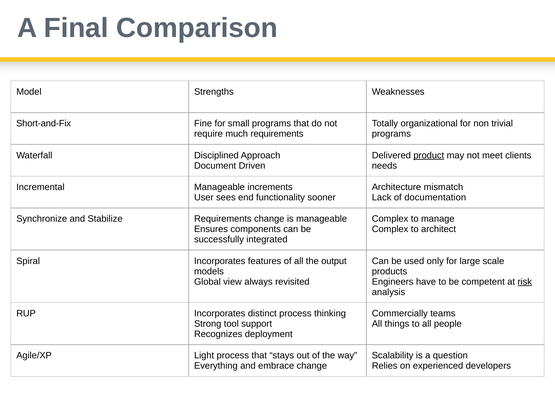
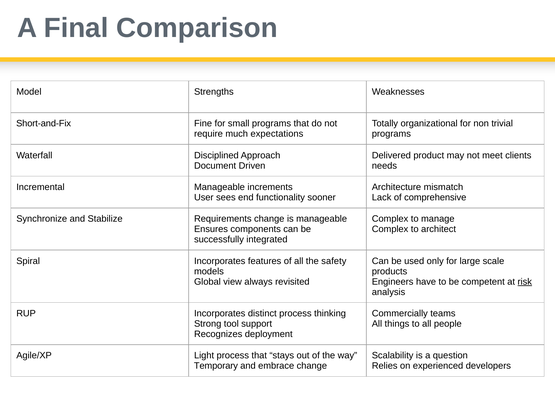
much requirements: requirements -> expectations (277, 134)
product underline: present -> none (429, 155)
documentation: documentation -> comprehensive (435, 198)
output: output -> safety (334, 261)
Everything: Everything -> Temporary (216, 366)
